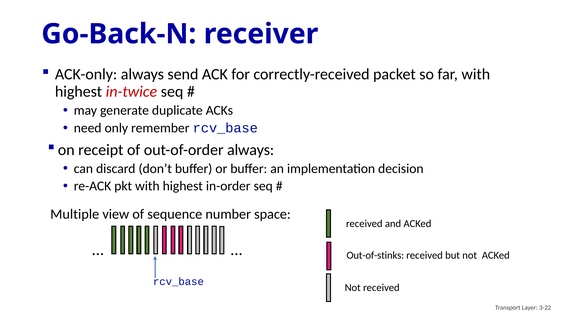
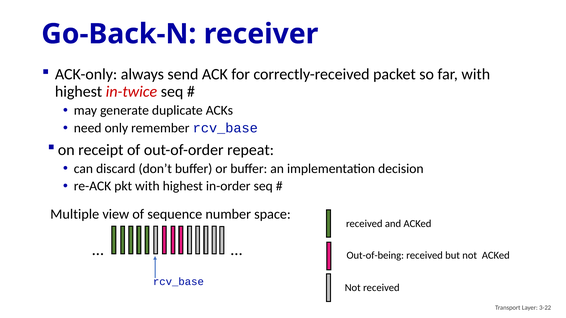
out-of-order always: always -> repeat (251, 150)
Out-of-stinks: Out-of-stinks -> Out-of-being (375, 256)
